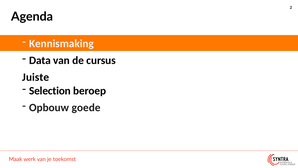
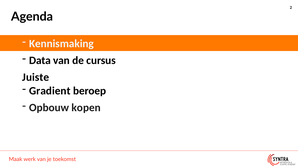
Selection: Selection -> Gradient (50, 91)
goede: goede -> kopen (86, 107)
